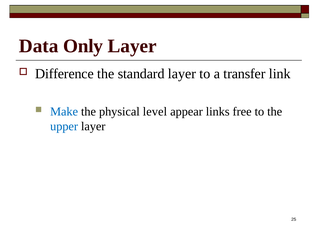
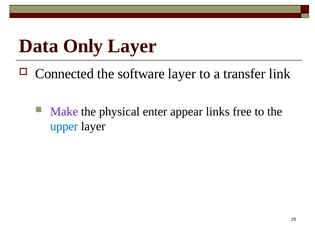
Difference: Difference -> Connected (64, 74)
standard: standard -> software (141, 74)
Make colour: blue -> purple (64, 112)
level: level -> enter (155, 112)
